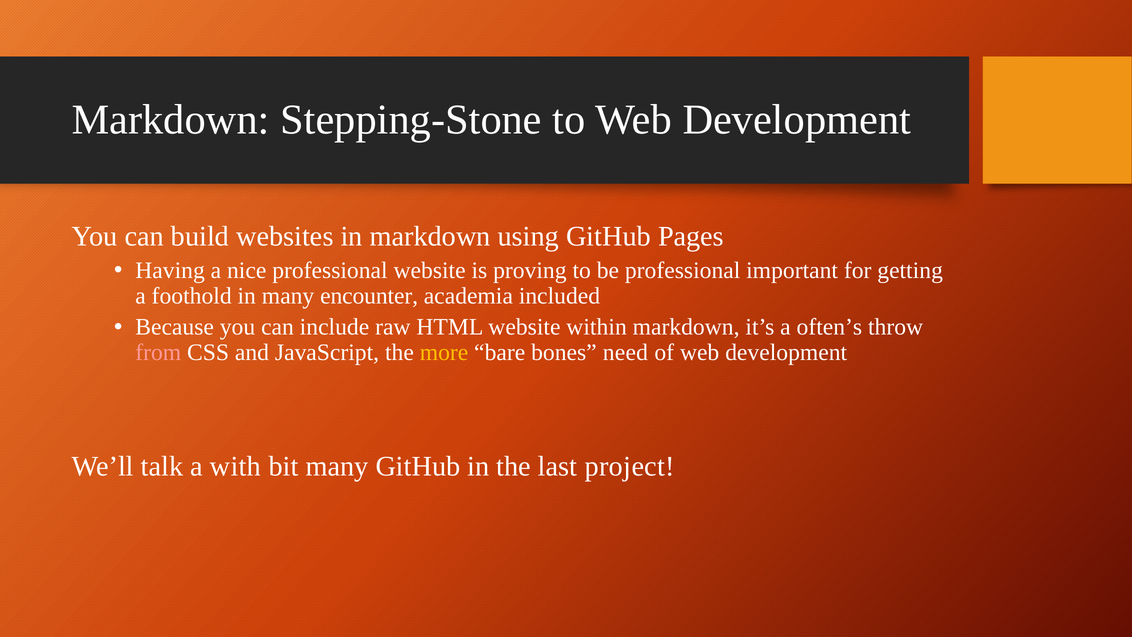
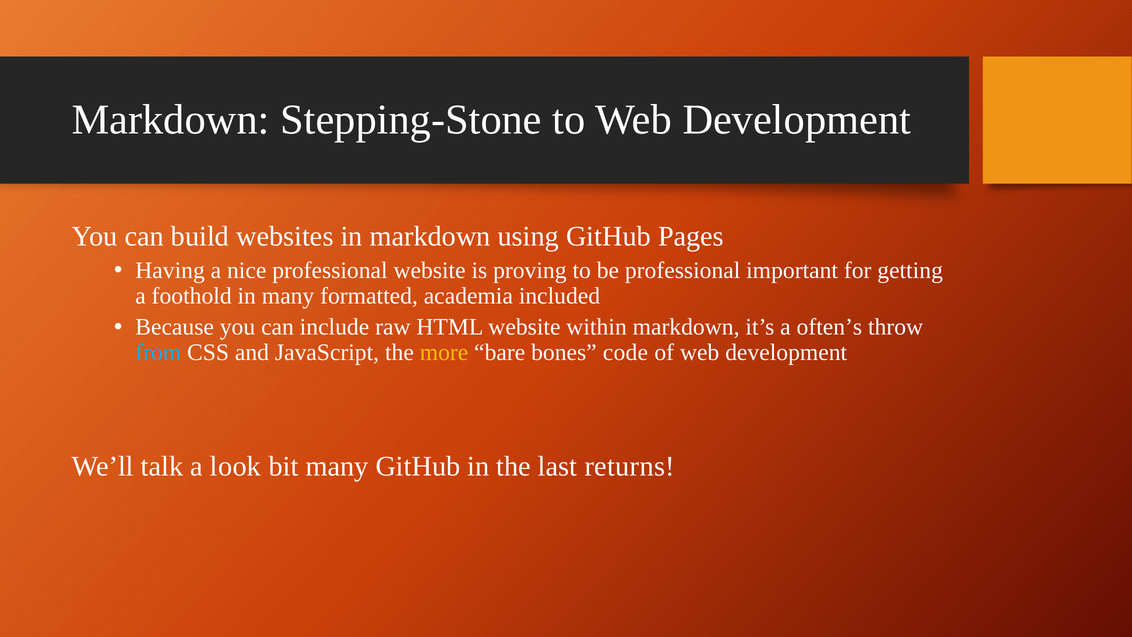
encounter: encounter -> formatted (369, 296)
from colour: pink -> light blue (158, 353)
need: need -> code (625, 353)
with: with -> look (236, 466)
project: project -> returns (630, 466)
